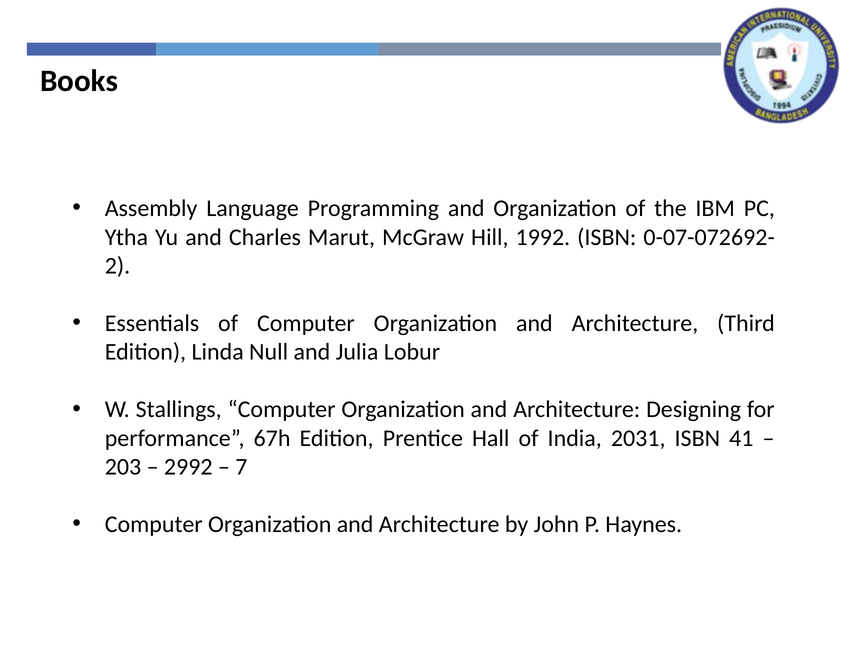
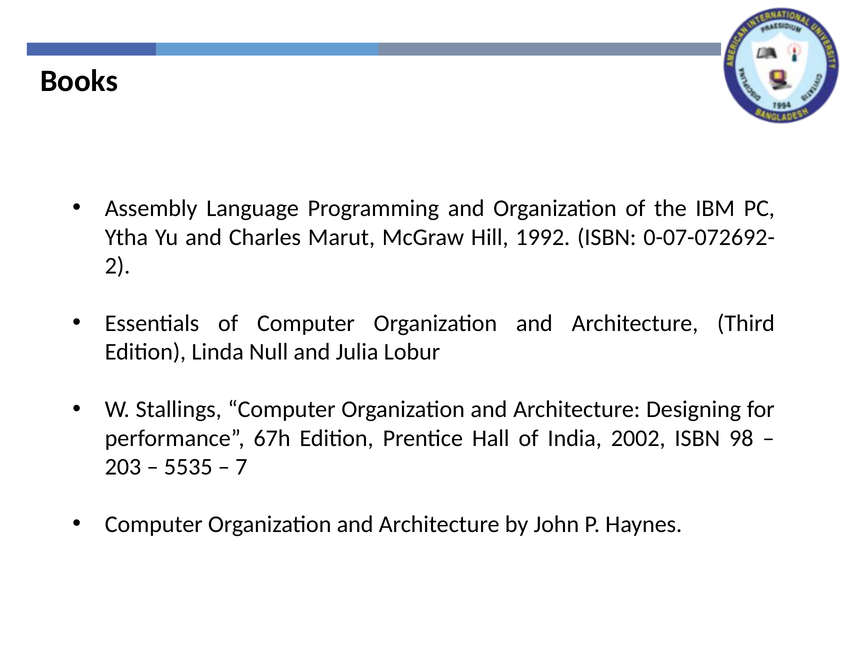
2031: 2031 -> 2002 (638, 439)
41: 41 -> 98 (741, 439)
2992: 2992 -> 5535 (188, 467)
